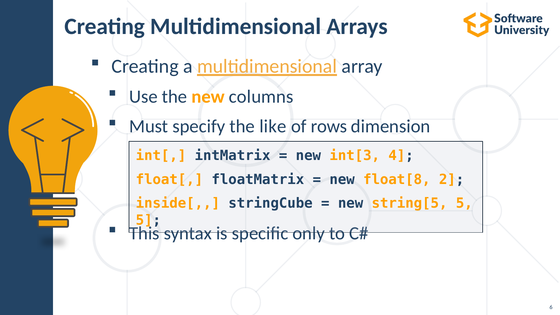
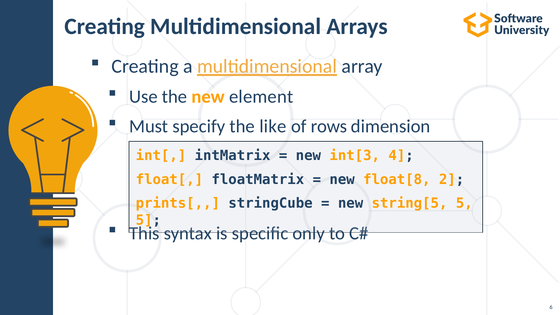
columns: columns -> element (261, 97)
inside[: inside[ -> prints[ (178, 203)
